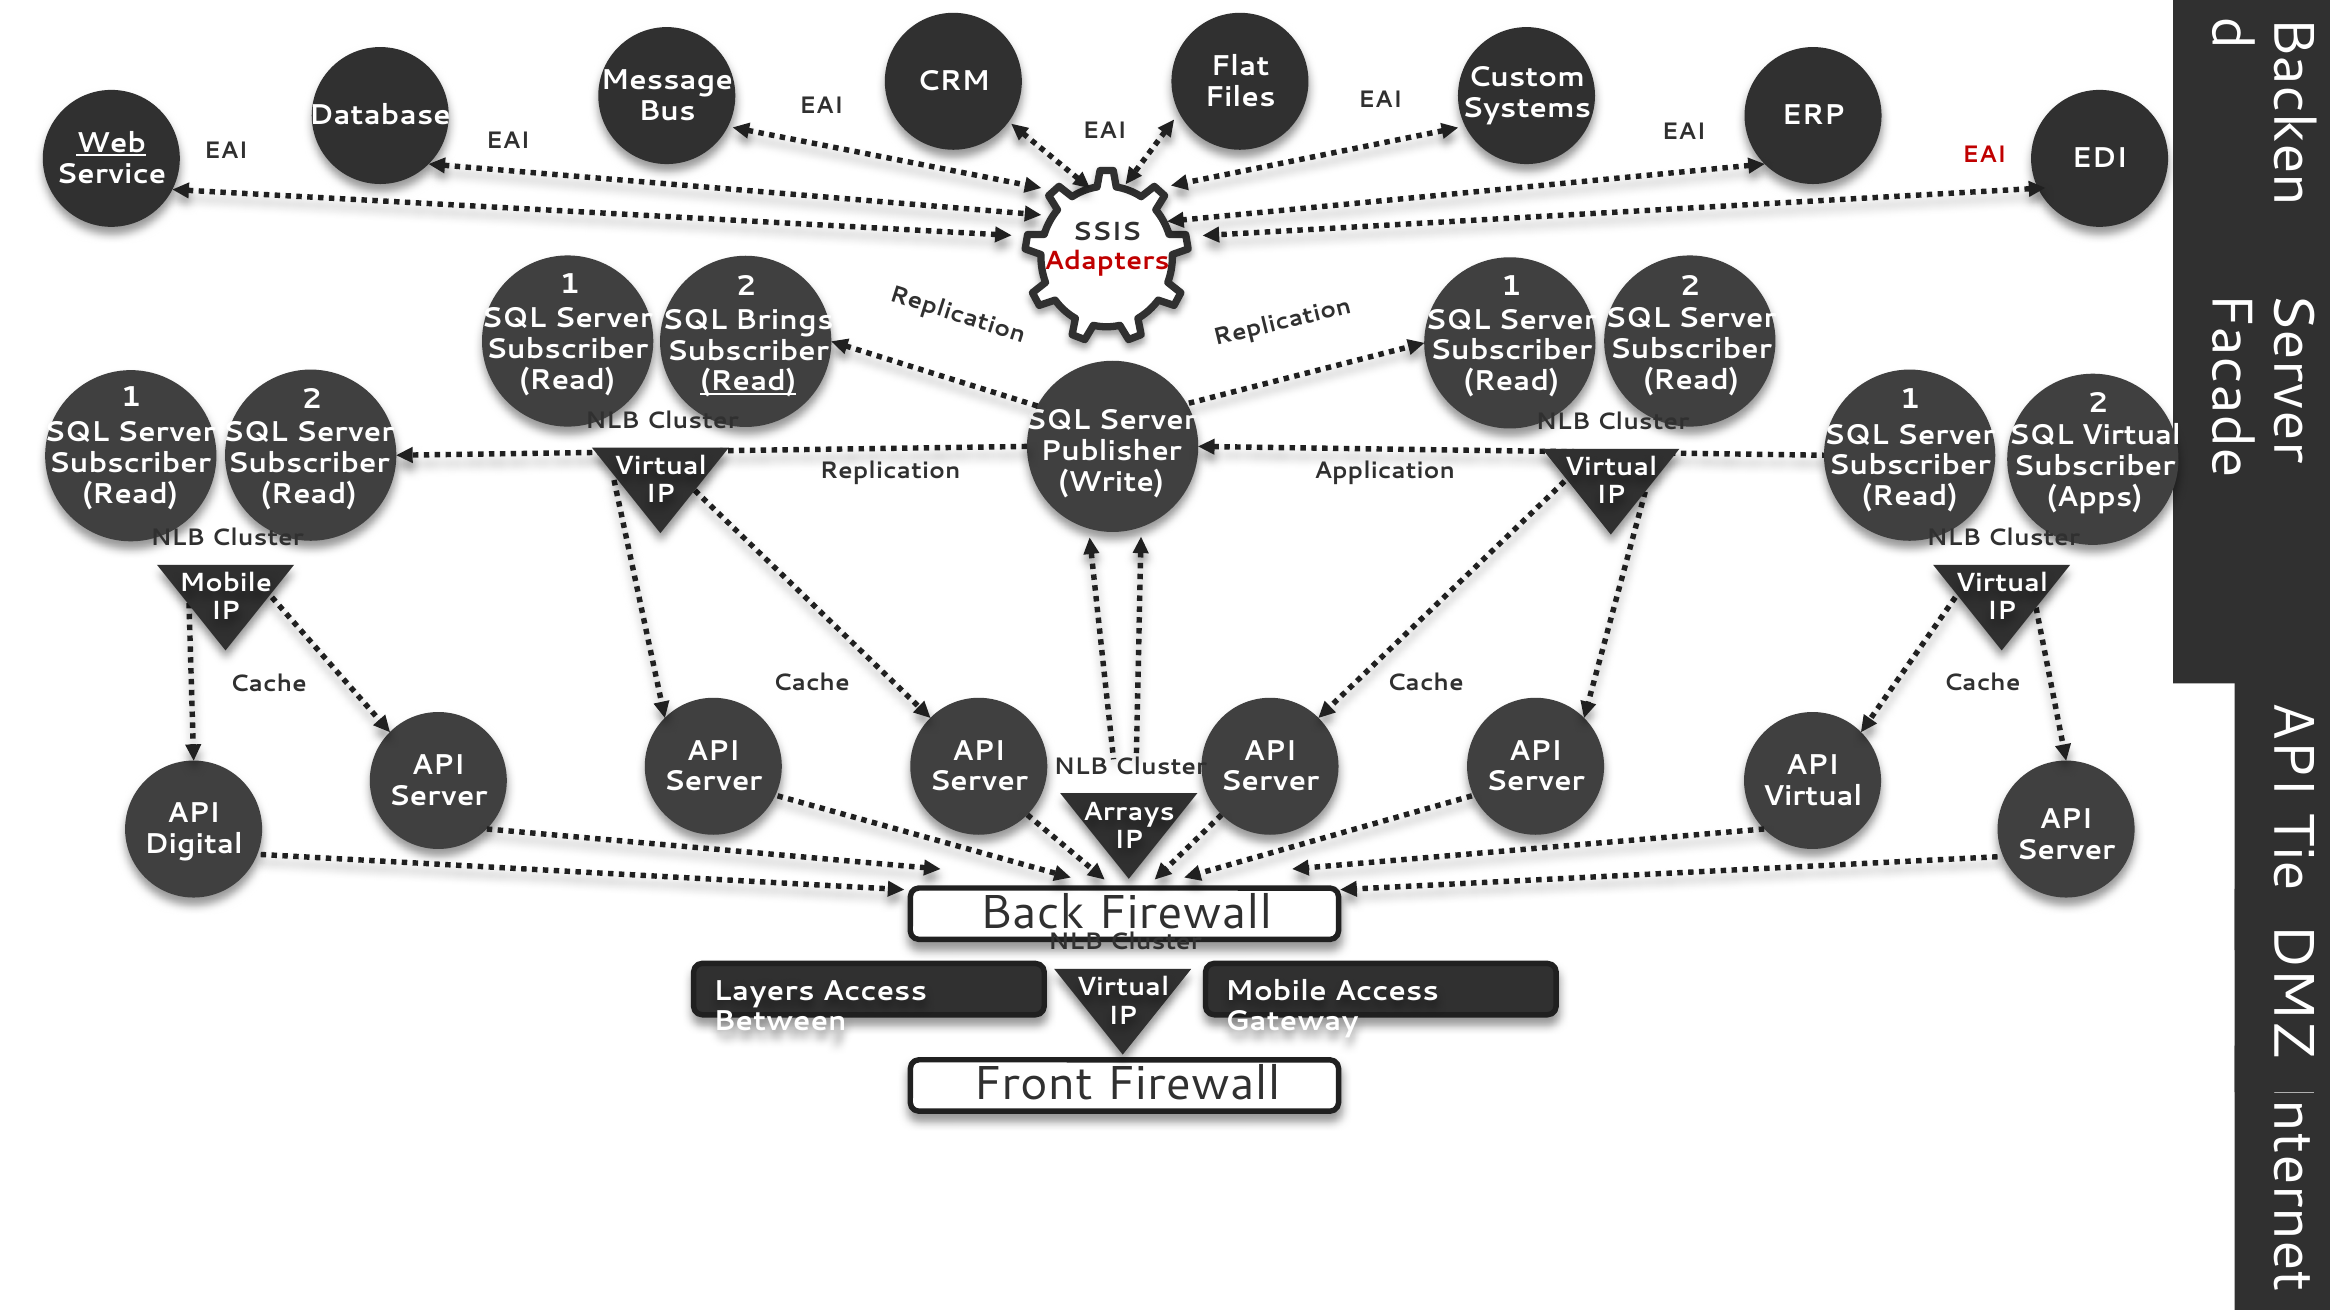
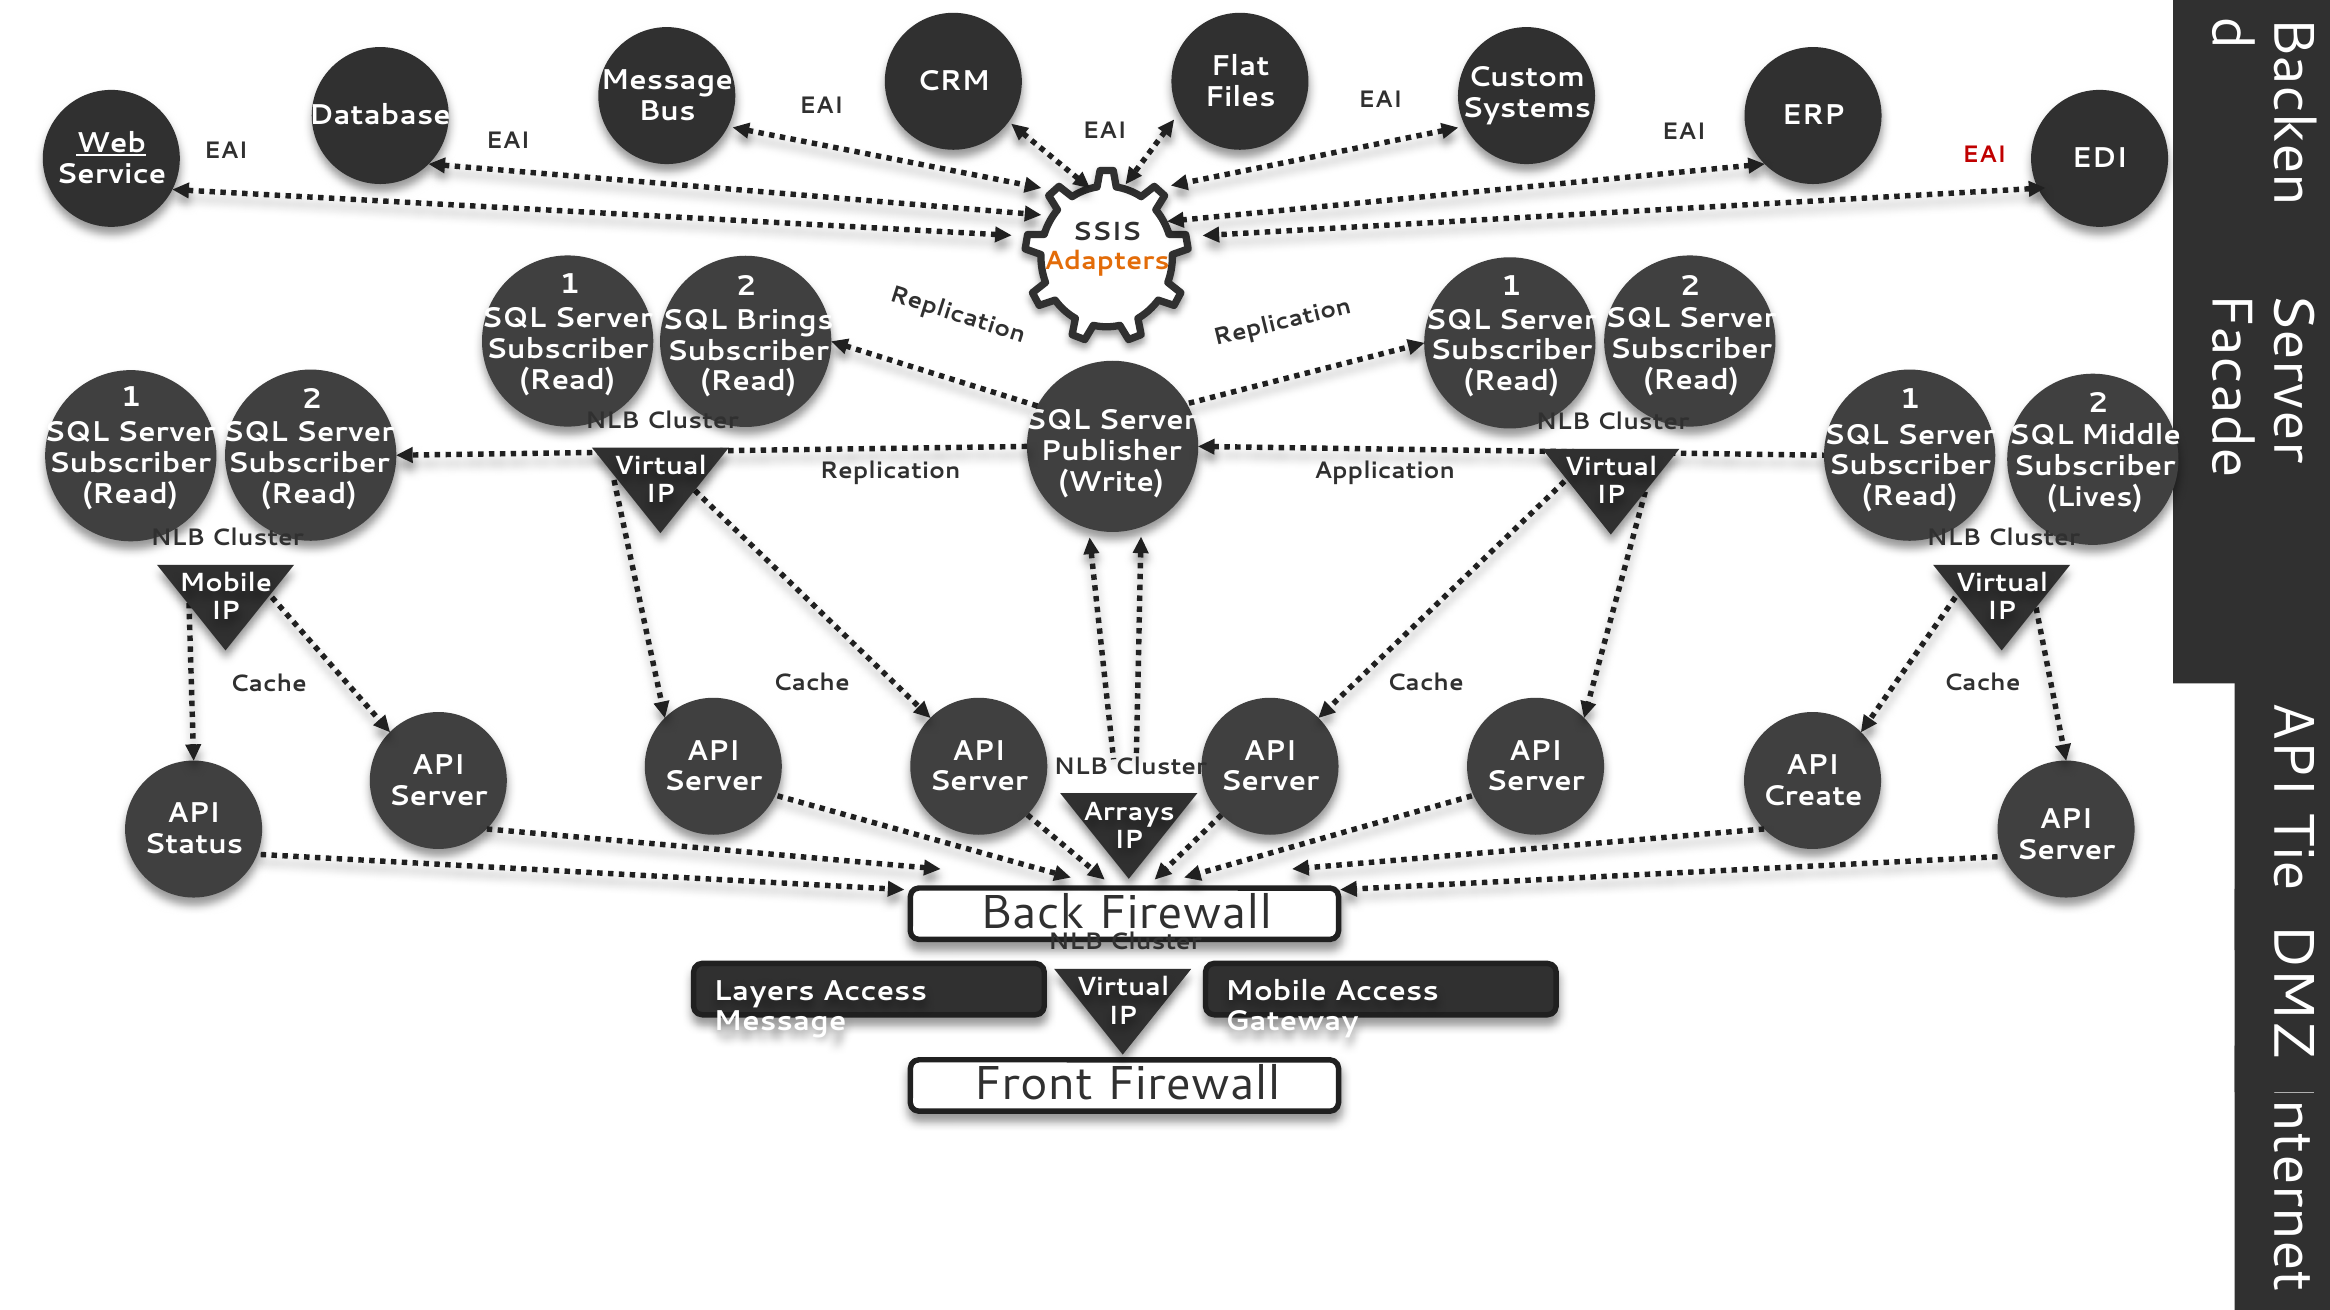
Adapters colour: red -> orange (1107, 260)
Read underline: present -> none (748, 382)
SQL Virtual: Virtual -> Middle (2131, 435)
Apps: Apps -> Lives (2095, 497)
Virtual: Virtual -> Create (1812, 796)
Digital: Digital -> Status (194, 845)
Between: Between -> Message (780, 1022)
